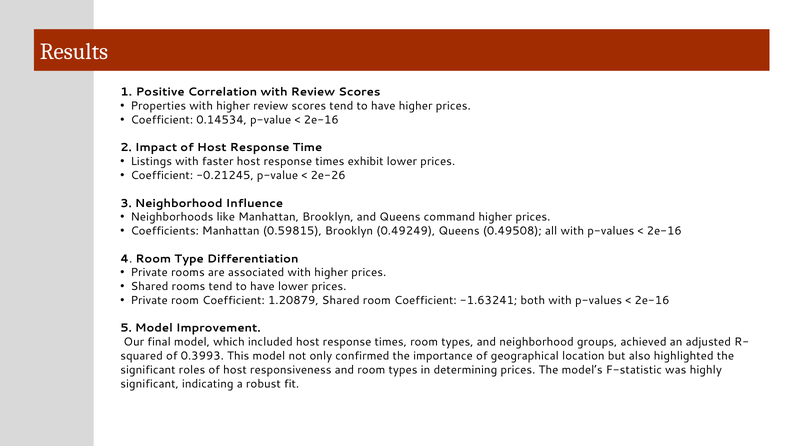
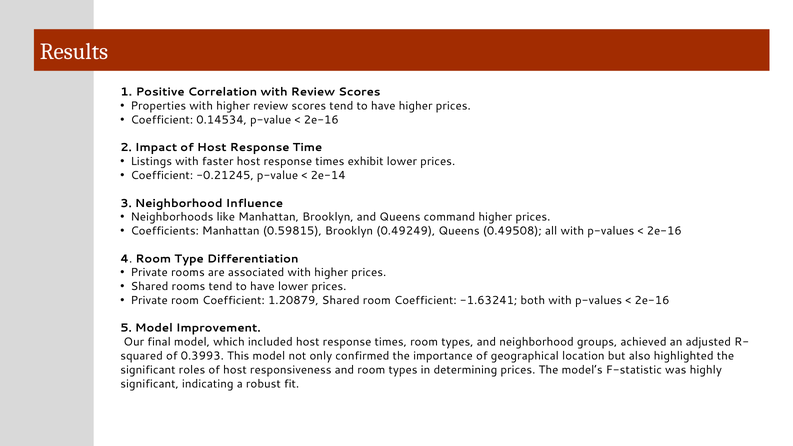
2e-26: 2e-26 -> 2e-14 (328, 175)
